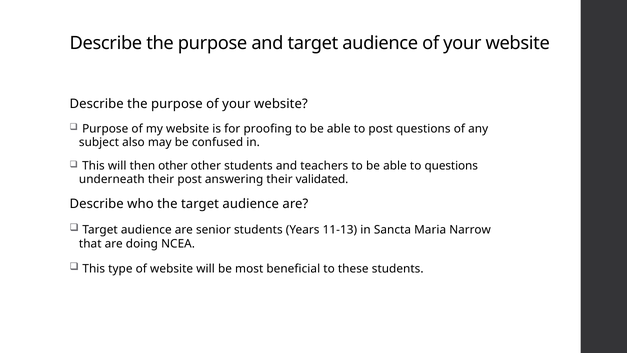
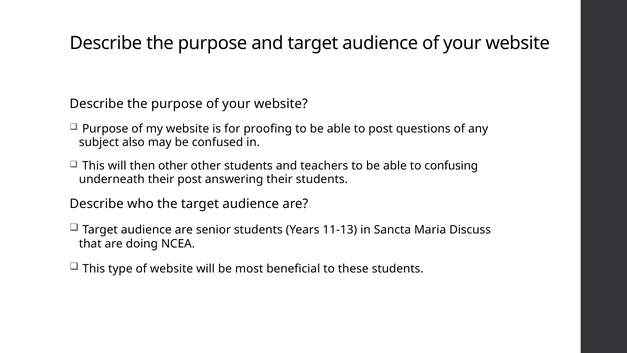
to questions: questions -> confusing (451, 166)
their validated: validated -> students (322, 179)
Narrow: Narrow -> Discuss (470, 230)
